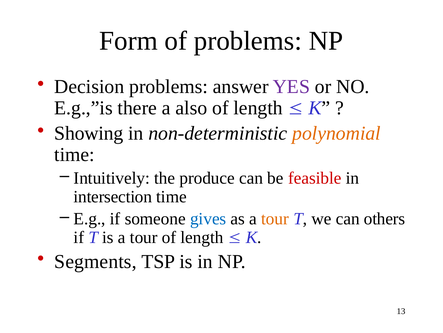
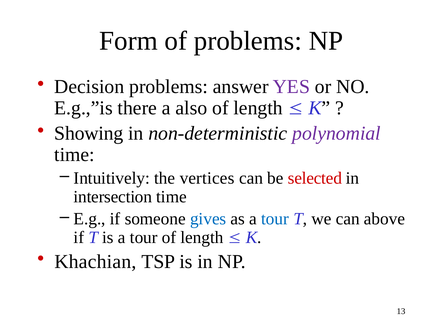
polynomial colour: orange -> purple (336, 133)
produce: produce -> vertices (207, 178)
feasible: feasible -> selected (315, 178)
tour colour: orange -> blue (275, 218)
others: others -> above (384, 218)
Segments: Segments -> Khachian (95, 261)
